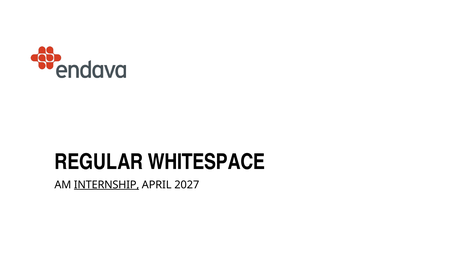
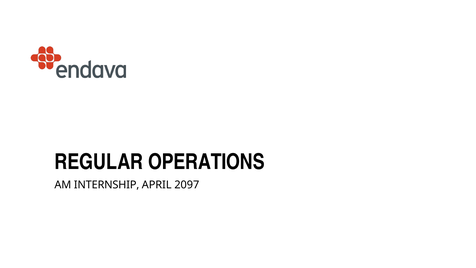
WHITESPACE: WHITESPACE -> OPERATIONS (206, 162)
INTERNSHIP underline: present -> none (107, 185)
2027: 2027 -> 2097 (187, 185)
